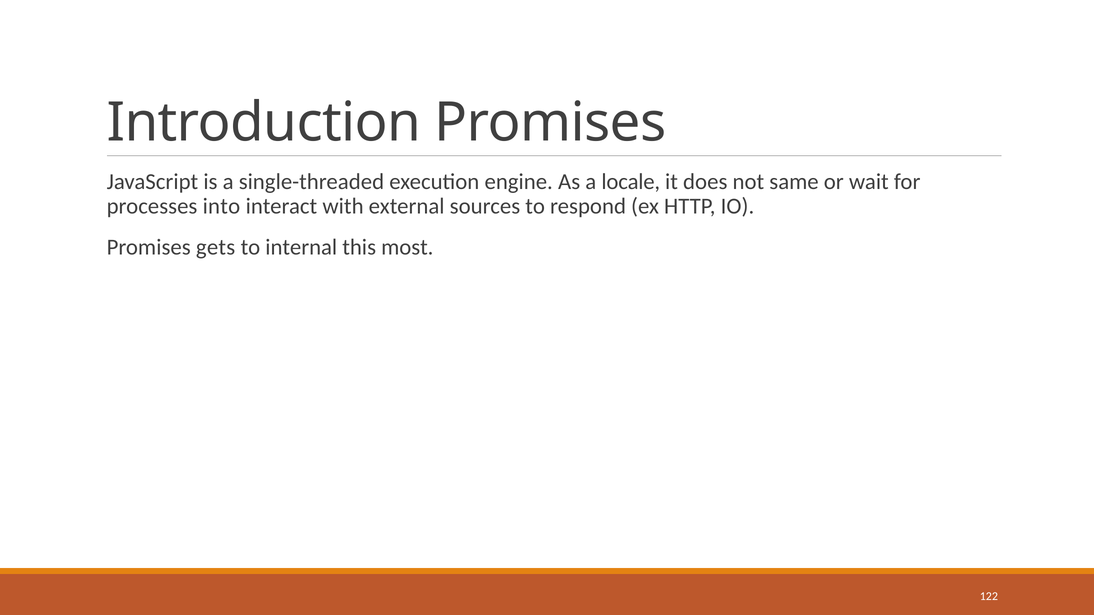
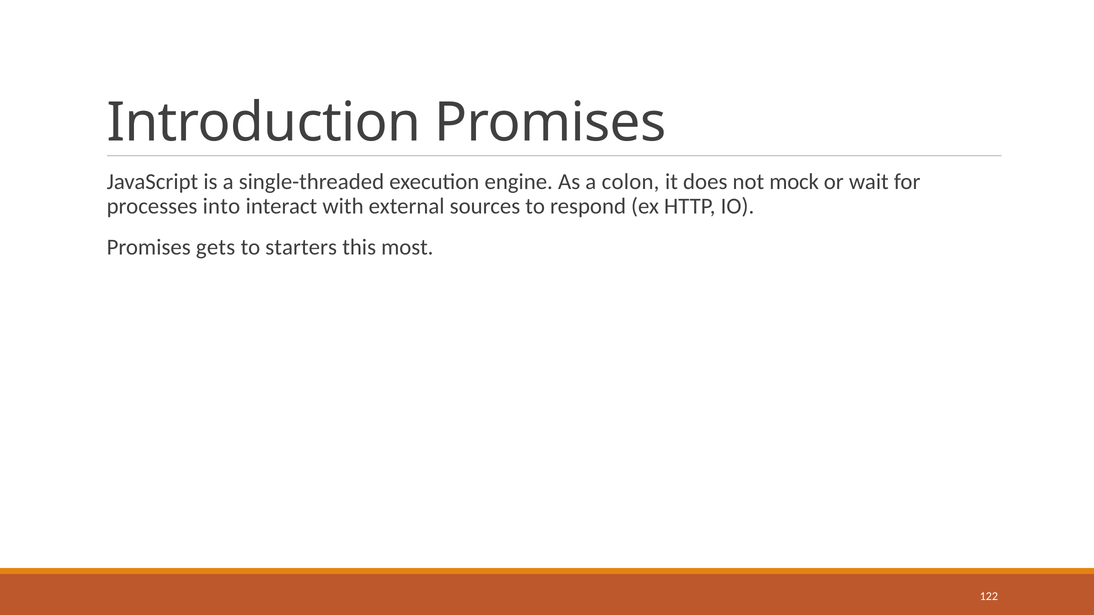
locale: locale -> colon (631, 182)
same: same -> mock (794, 182)
internal: internal -> starters (301, 247)
